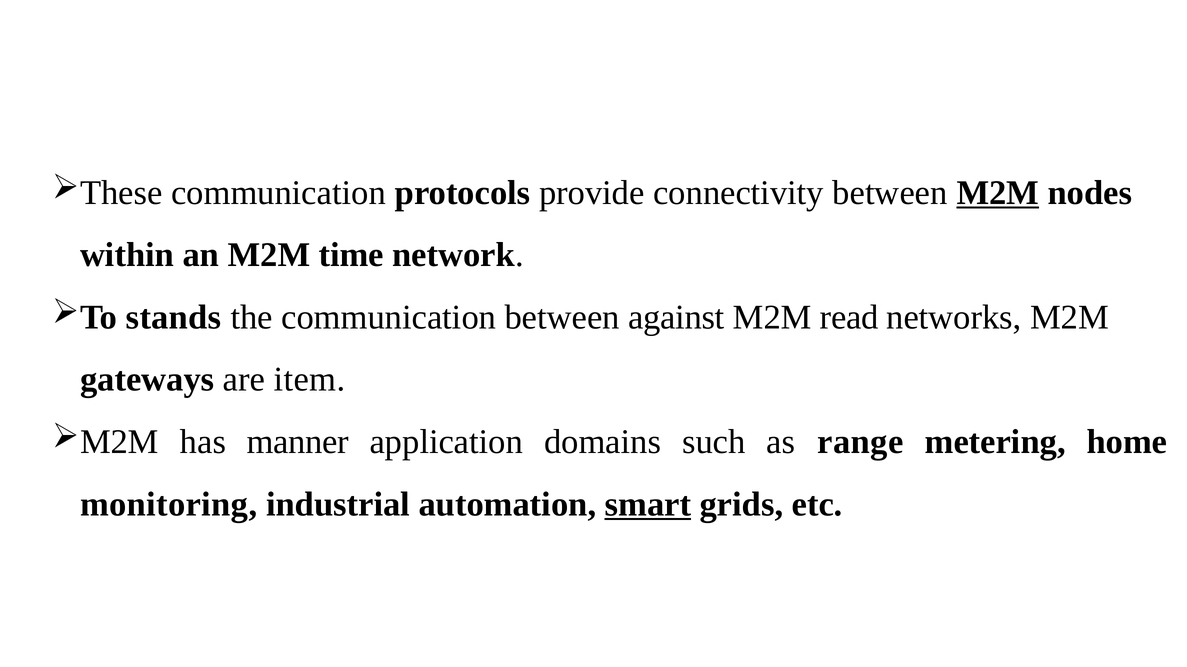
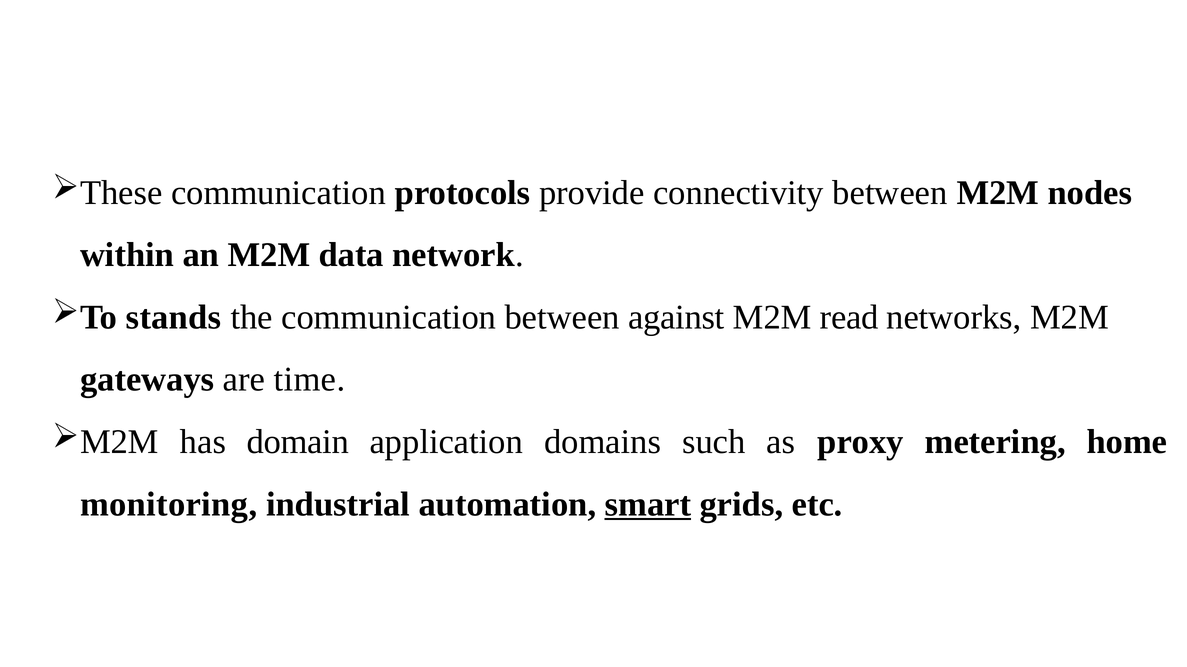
M2M underline: present -> none (998, 193)
time: time -> data (351, 255)
item: item -> time (309, 380)
manner: manner -> domain (298, 442)
range: range -> proxy (861, 442)
